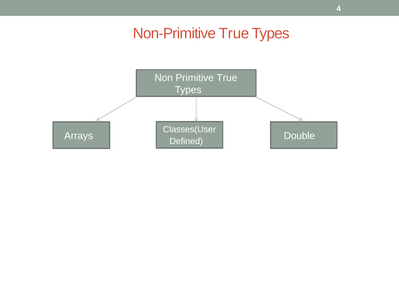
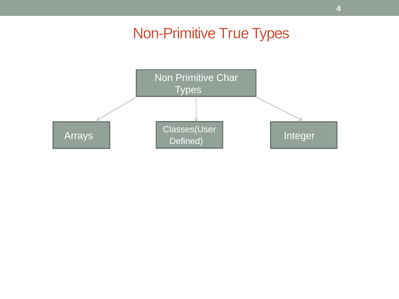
Primitive True: True -> Char (227, 78)
Double: Double -> Integer (299, 136)
